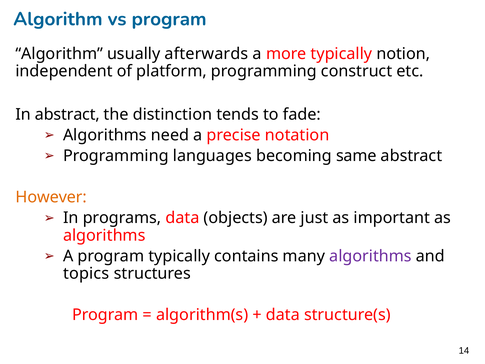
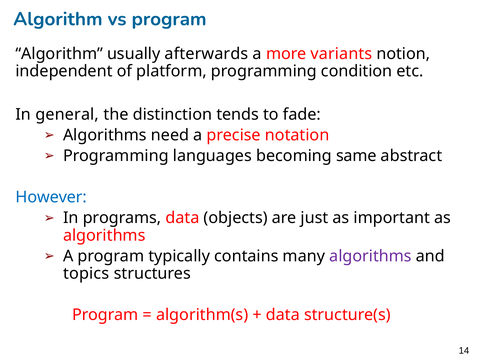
more typically: typically -> variants (341, 54)
construct: construct -> condition (357, 71)
In abstract: abstract -> general (67, 114)
However colour: orange -> blue (51, 197)
